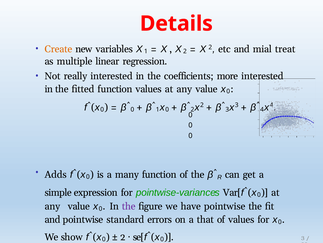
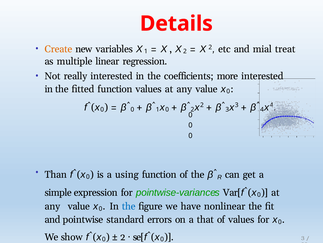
Adds: Adds -> Than (56, 174)
many: many -> using (127, 174)
the colour: purple -> blue (129, 206)
have pointwise: pointwise -> nonlinear (225, 206)
